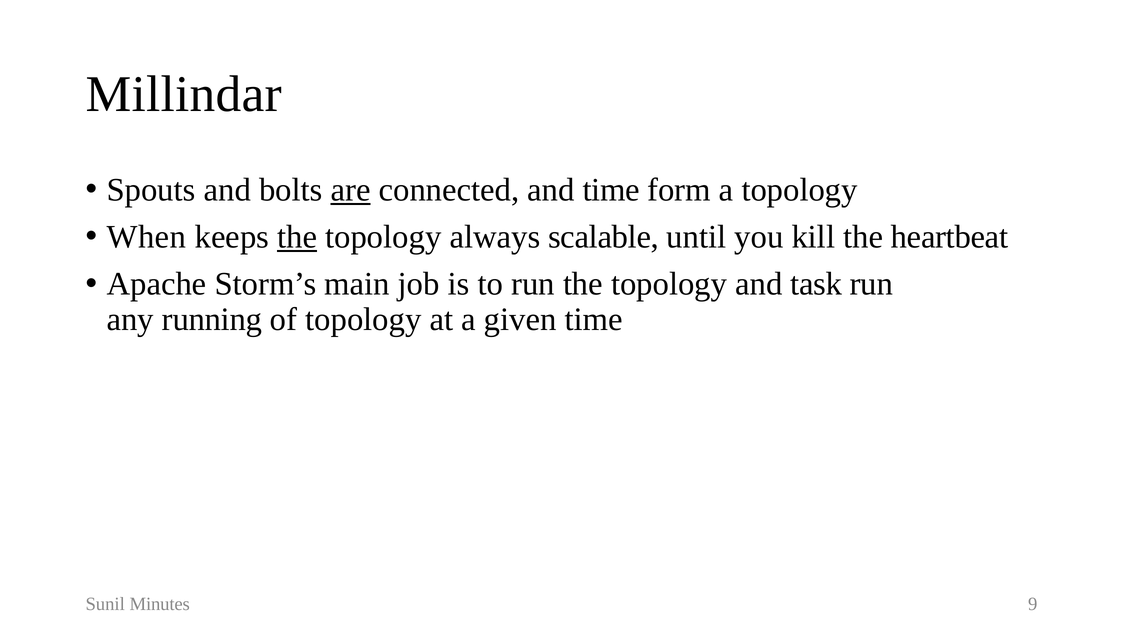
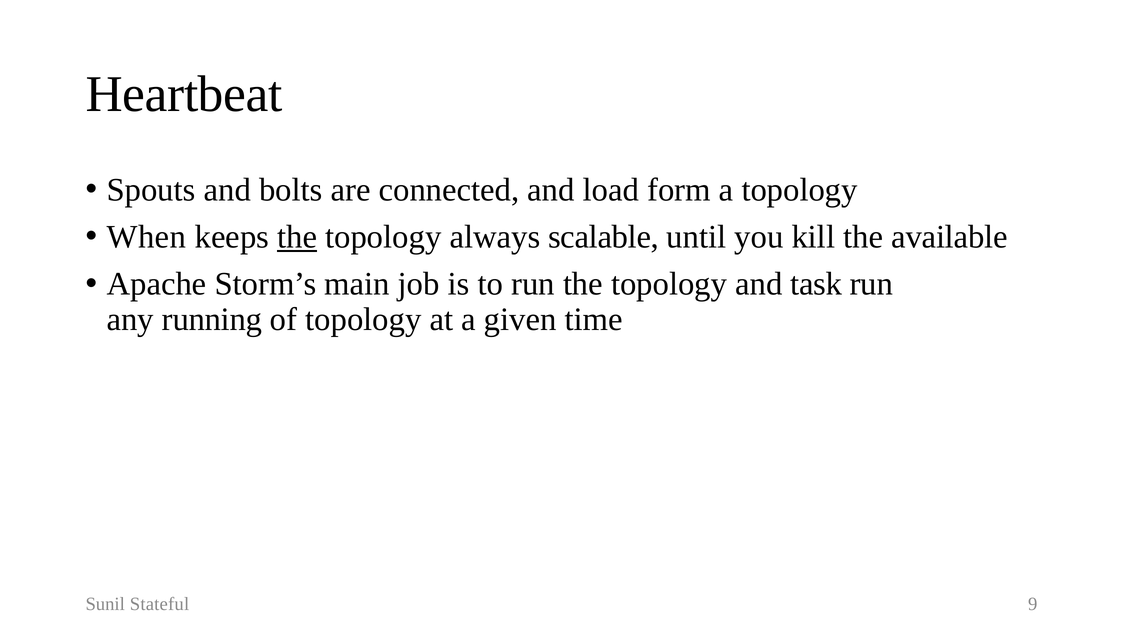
Millindar: Millindar -> Heartbeat (184, 94)
are underline: present -> none (351, 190)
and time: time -> load (611, 190)
heartbeat: heartbeat -> available (949, 237)
Minutes: Minutes -> Stateful (160, 604)
